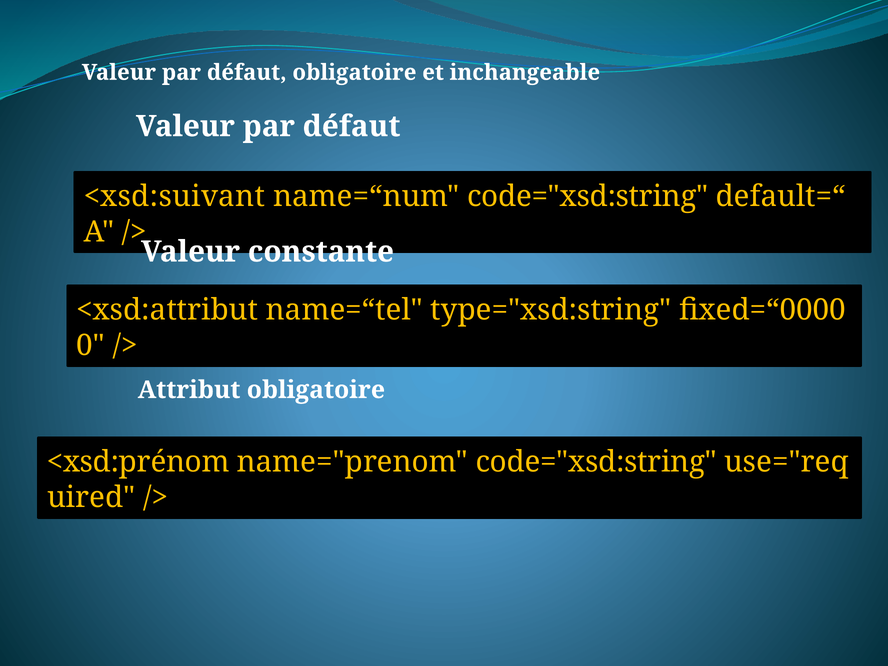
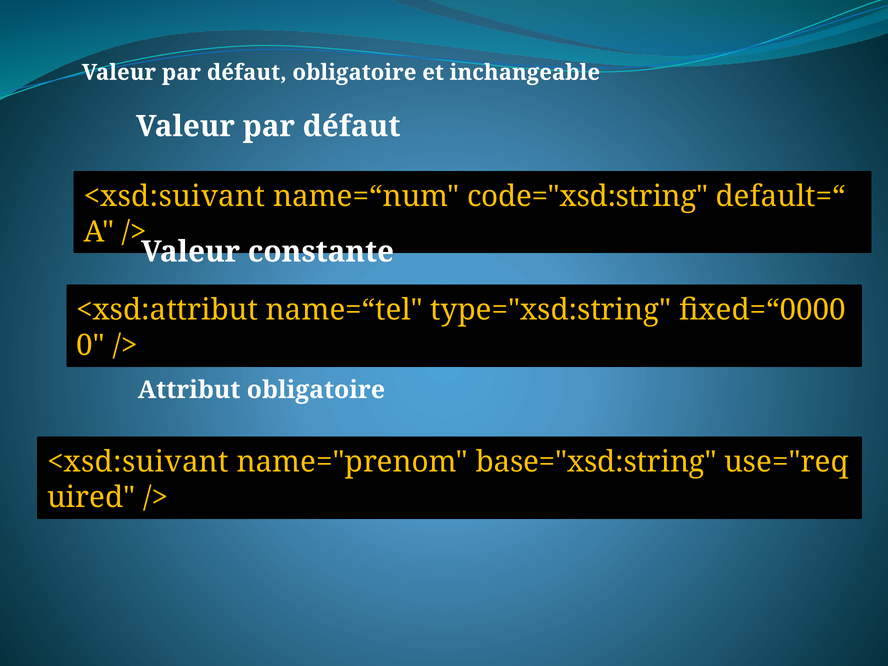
<xsd:prénom: <xsd:prénom -> <xsd:suivant (138, 462)
name="prenom code="xsd:string: code="xsd:string -> base="xsd:string (596, 462)
